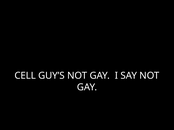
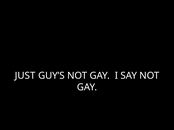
CELL: CELL -> JUST (25, 76)
